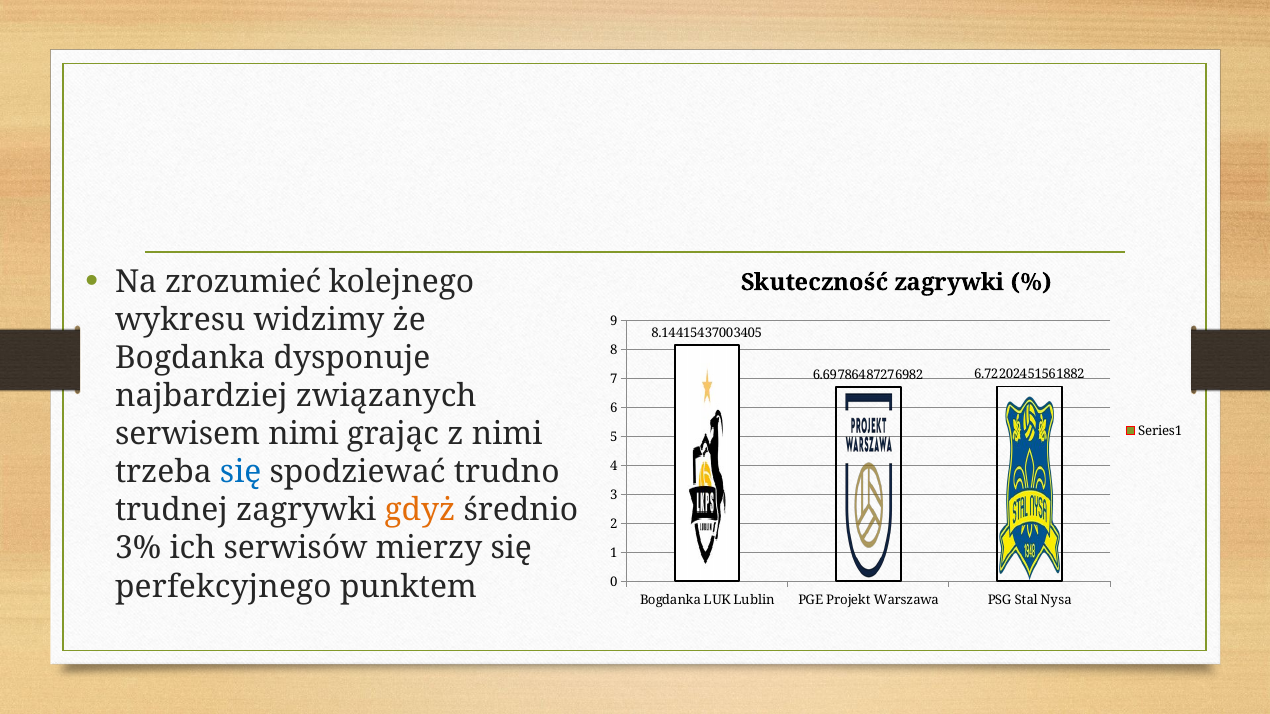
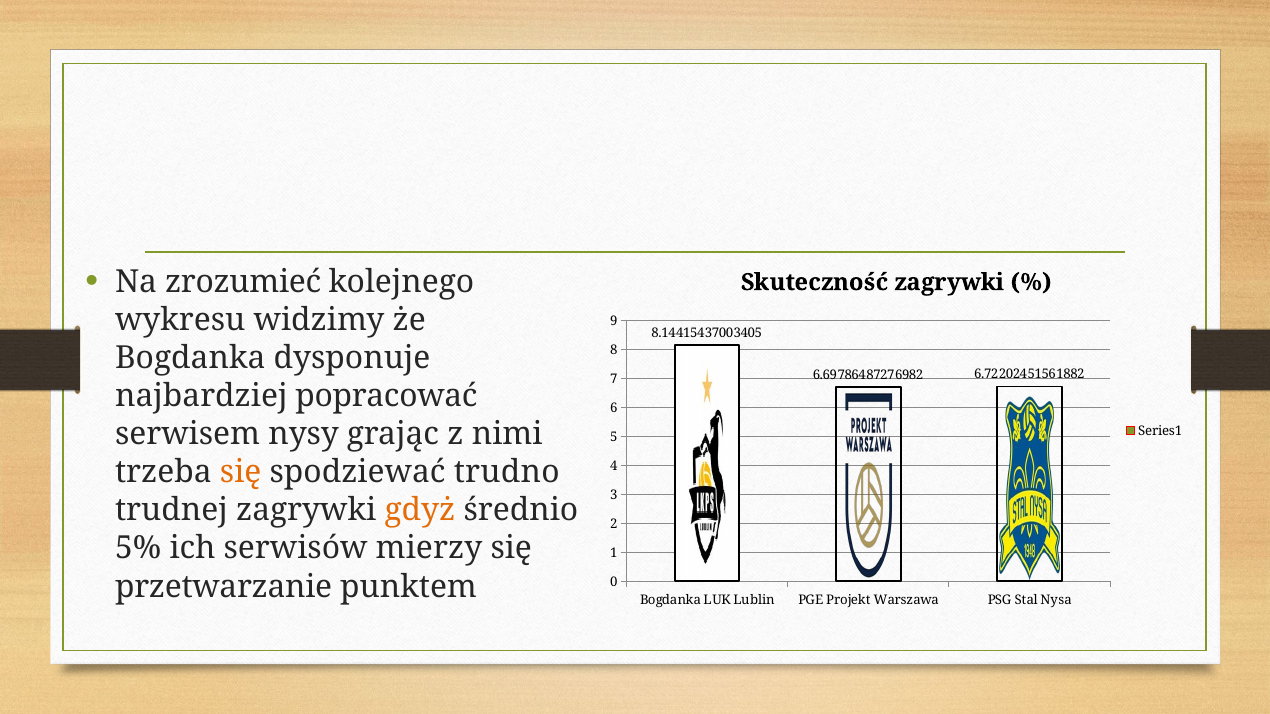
związanych: związanych -> popracować (386, 396)
serwisem nimi: nimi -> nysy (304, 434)
się colour: blue -> orange (241, 473)
3%: 3% -> 5% (138, 549)
perfekcyjnego: perfekcyjnego -> przetwarzanie (224, 587)
